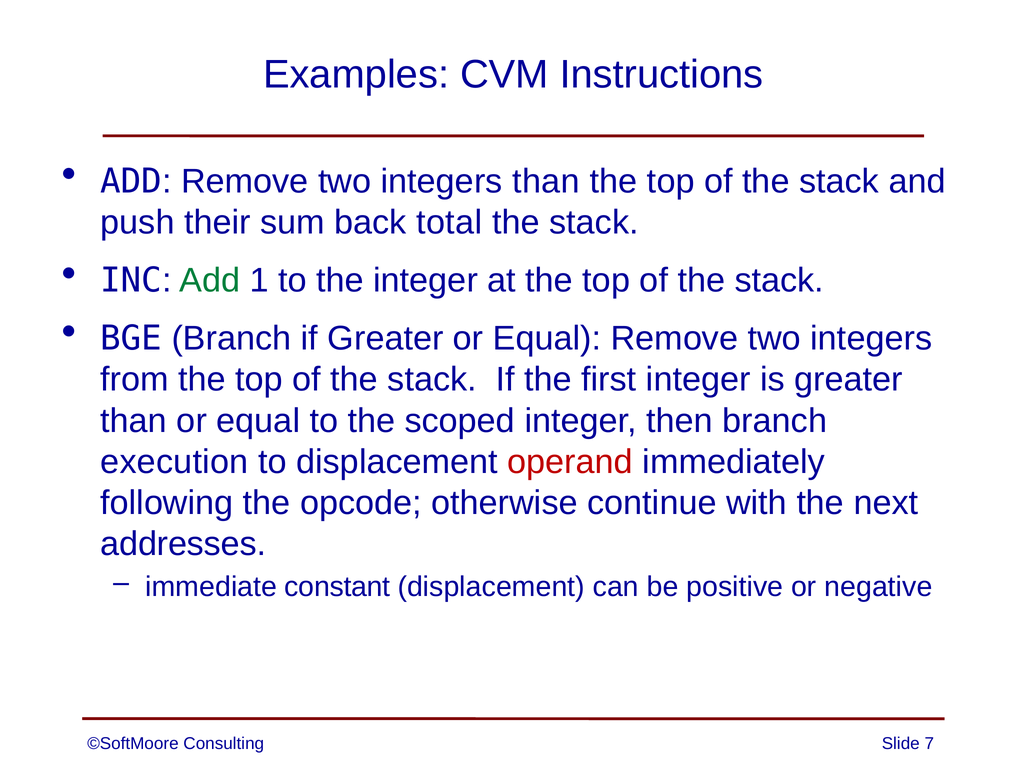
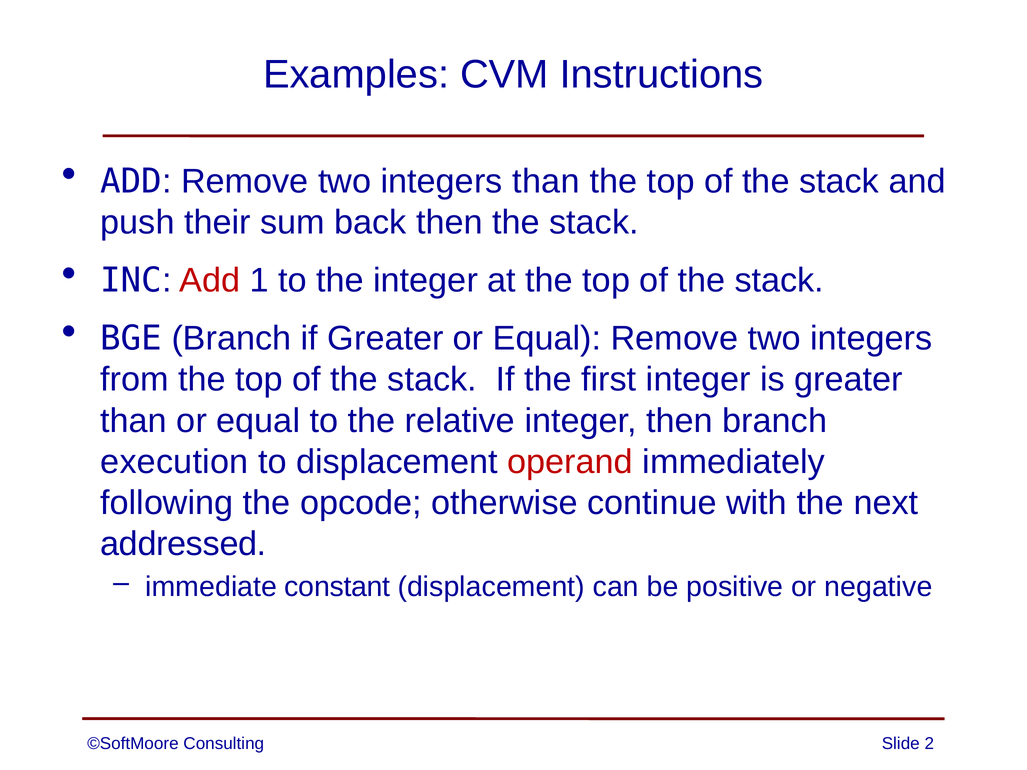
back total: total -> then (449, 222)
Add colour: green -> red (210, 281)
scoped: scoped -> relative (460, 421)
addresses: addresses -> addressed (183, 544)
7: 7 -> 2 (929, 744)
